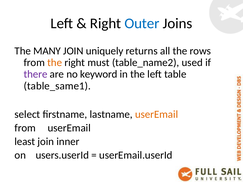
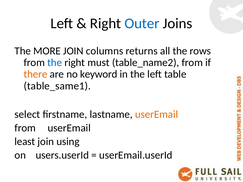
MANY: MANY -> MORE (47, 51)
uniquely: uniquely -> columns (105, 51)
the colour: orange -> blue (55, 63)
table_name2 used: used -> from (192, 63)
there colour: purple -> orange (36, 74)
inner: inner -> using (68, 142)
